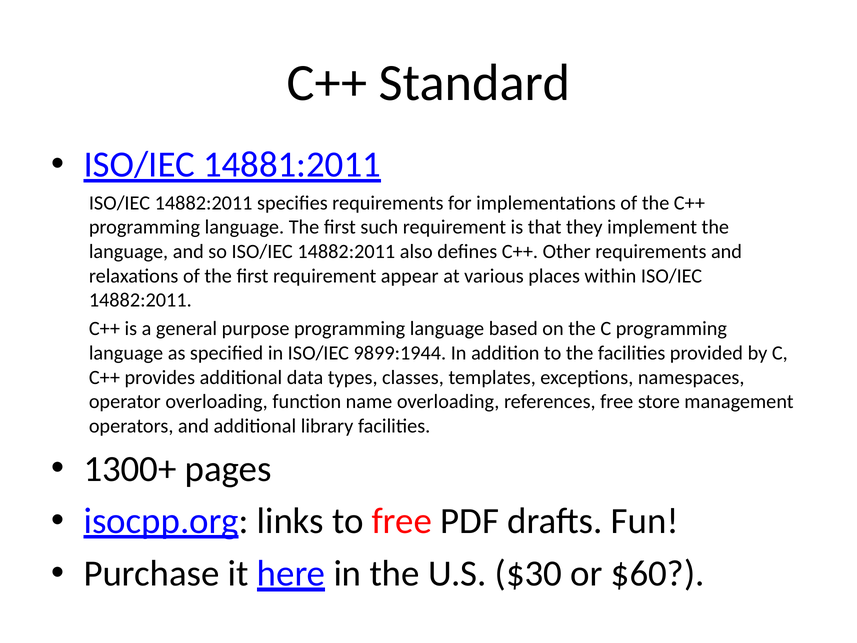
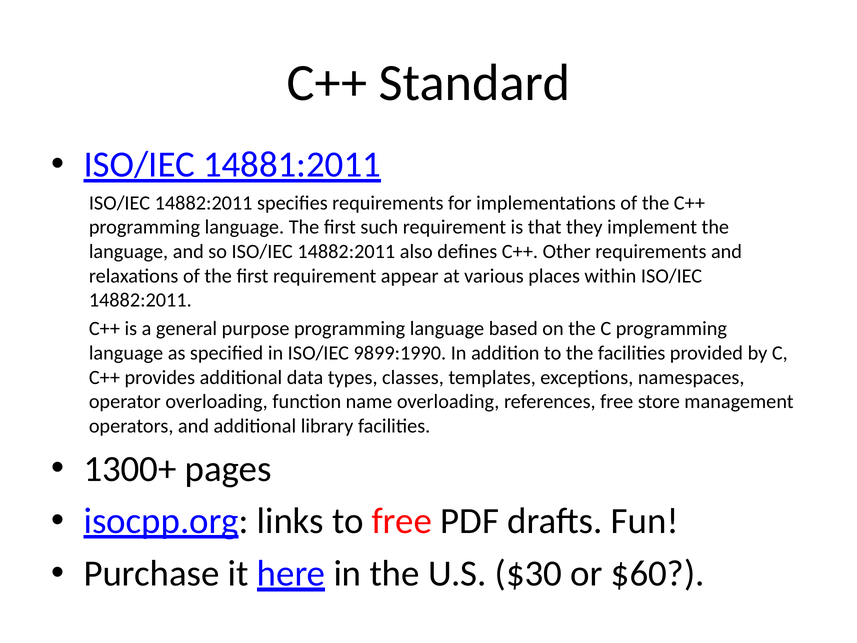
9899:1944: 9899:1944 -> 9899:1990 (400, 353)
